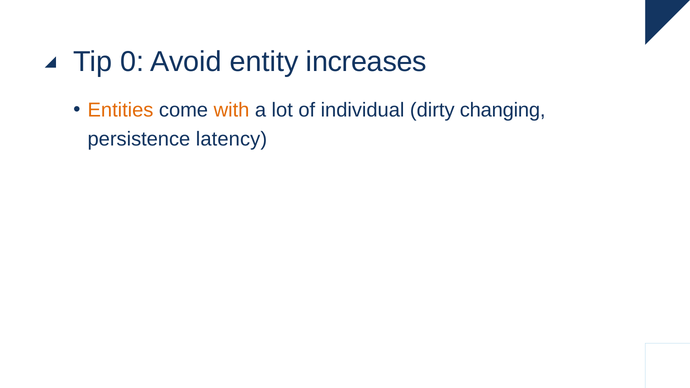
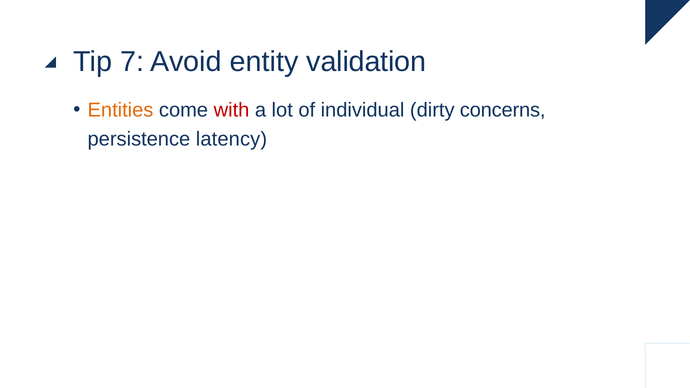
0: 0 -> 7 (132, 62)
increases: increases -> validation (366, 62)
with colour: orange -> red (232, 110)
changing: changing -> concerns (503, 110)
